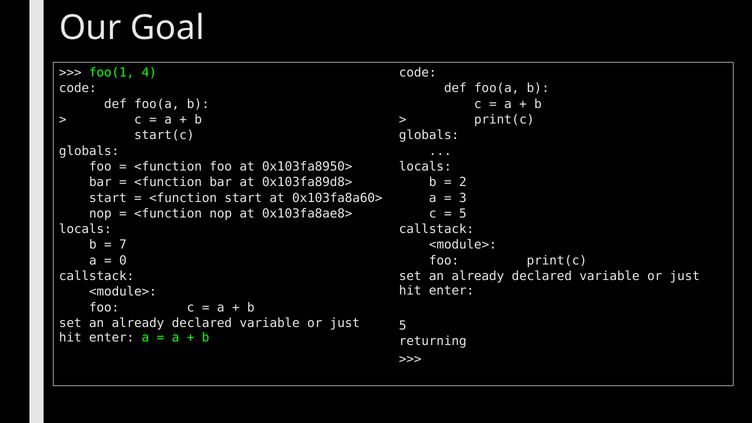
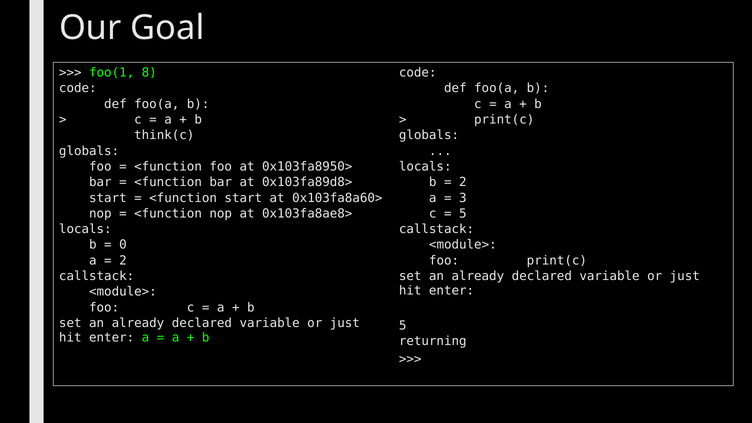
4: 4 -> 8 (149, 73)
start(c: start(c -> think(c (164, 135)
7: 7 -> 0 (123, 245)
0: 0 -> 2 (123, 261)
